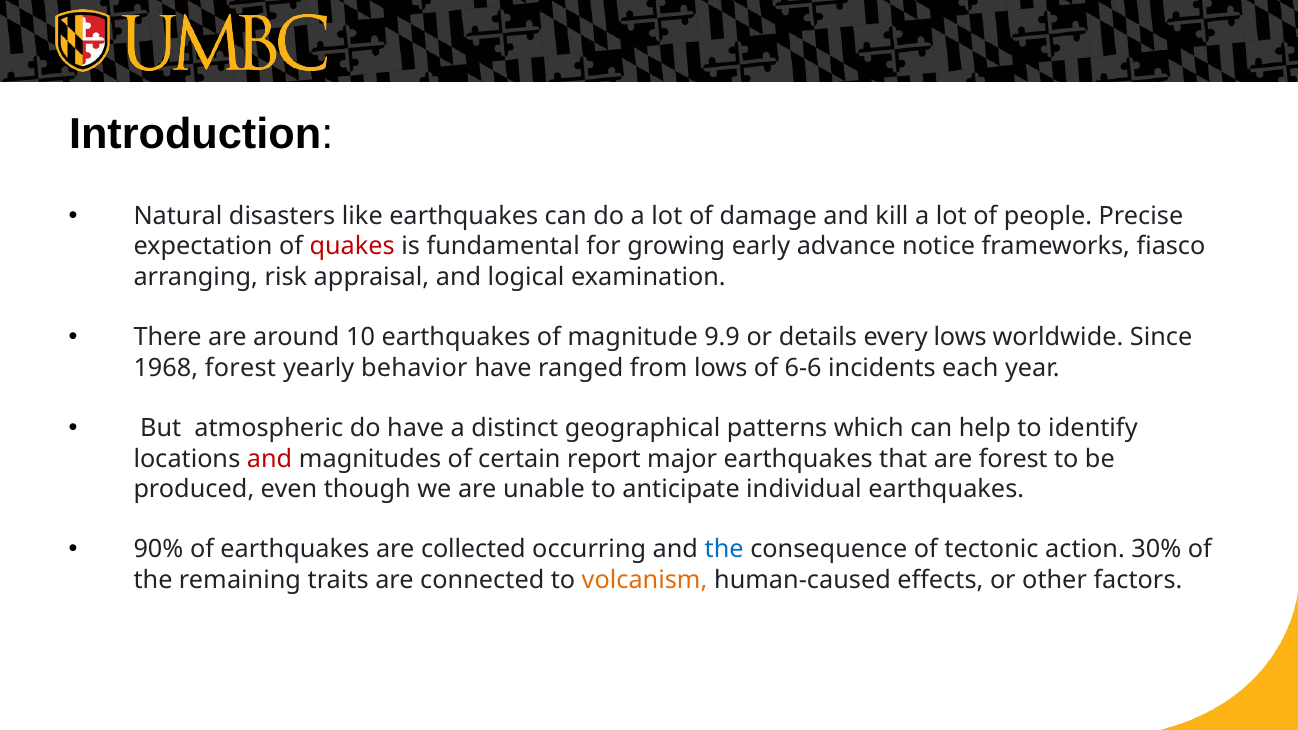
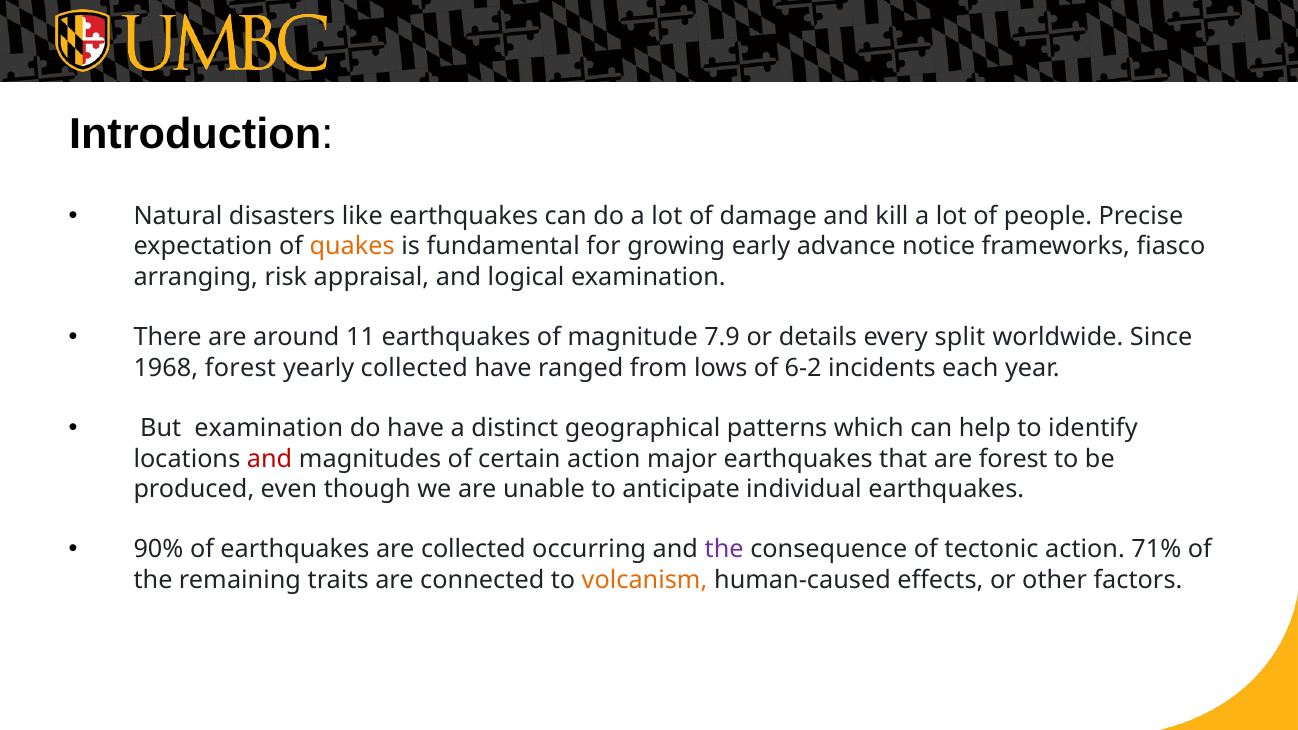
quakes colour: red -> orange (352, 247)
10: 10 -> 11 (361, 338)
9.9: 9.9 -> 7.9 (722, 338)
every lows: lows -> split (960, 338)
yearly behavior: behavior -> collected (414, 368)
6-6: 6-6 -> 6-2 (803, 368)
But atmospheric: atmospheric -> examination (269, 429)
certain report: report -> action (604, 459)
the colour: blue -> purple (724, 550)
30%: 30% -> 71% (1156, 550)
